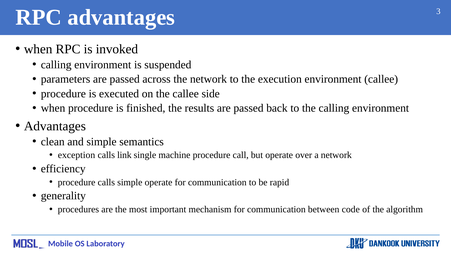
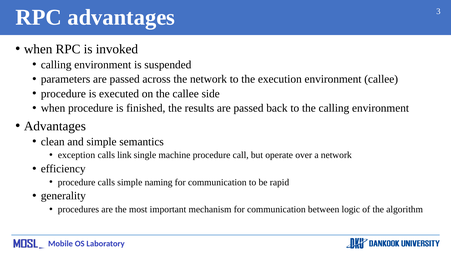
simple operate: operate -> naming (159, 182)
code: code -> logic (351, 209)
